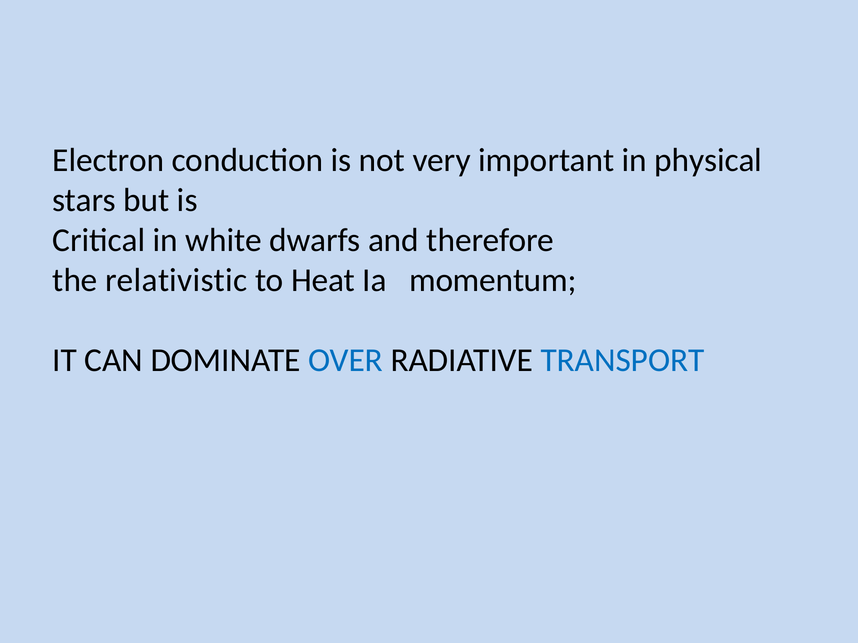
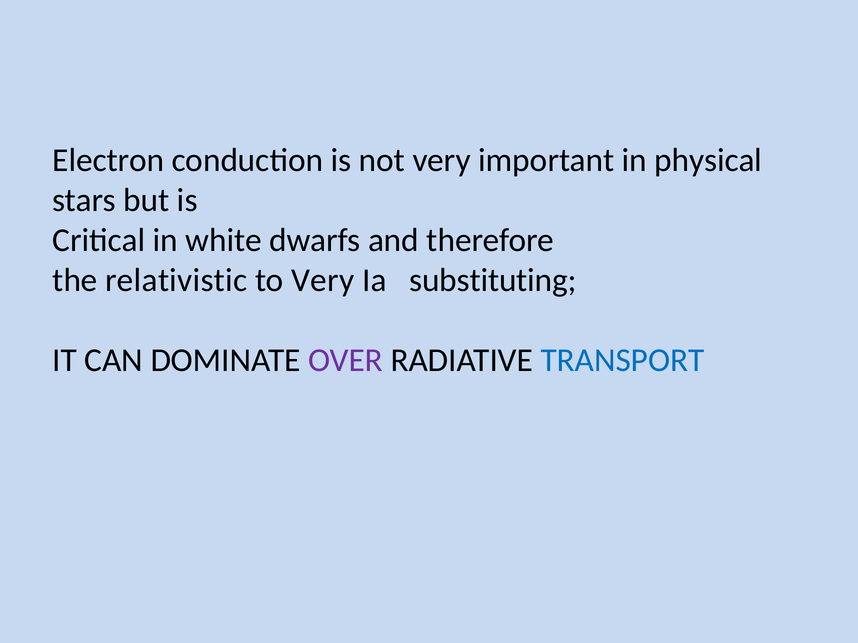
to Heat: Heat -> Very (323, 281)
momentum: momentum -> substituting (493, 281)
OVER colour: blue -> purple (346, 361)
